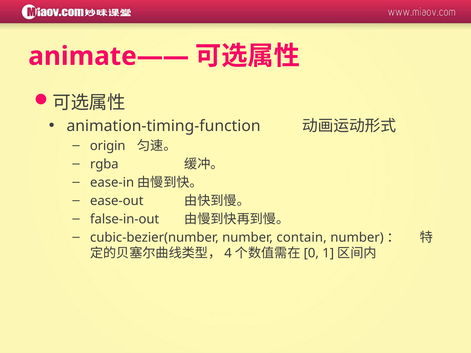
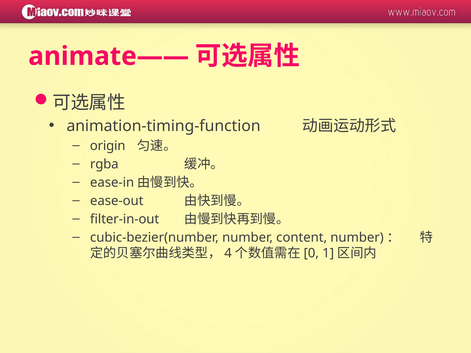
false-in-out: false-in-out -> filter-in-out (125, 219)
contain: contain -> content (302, 238)
